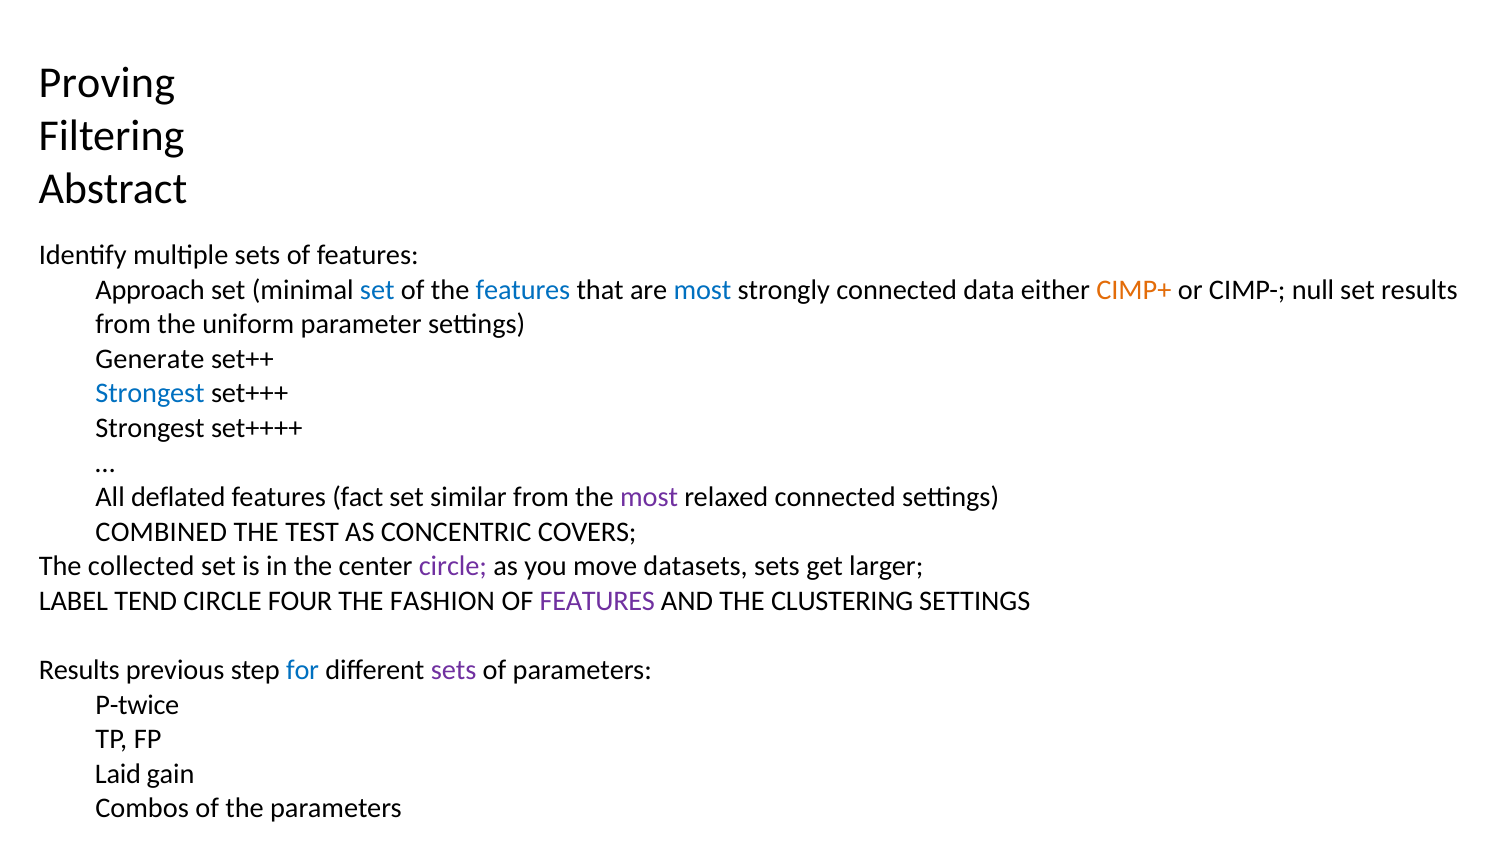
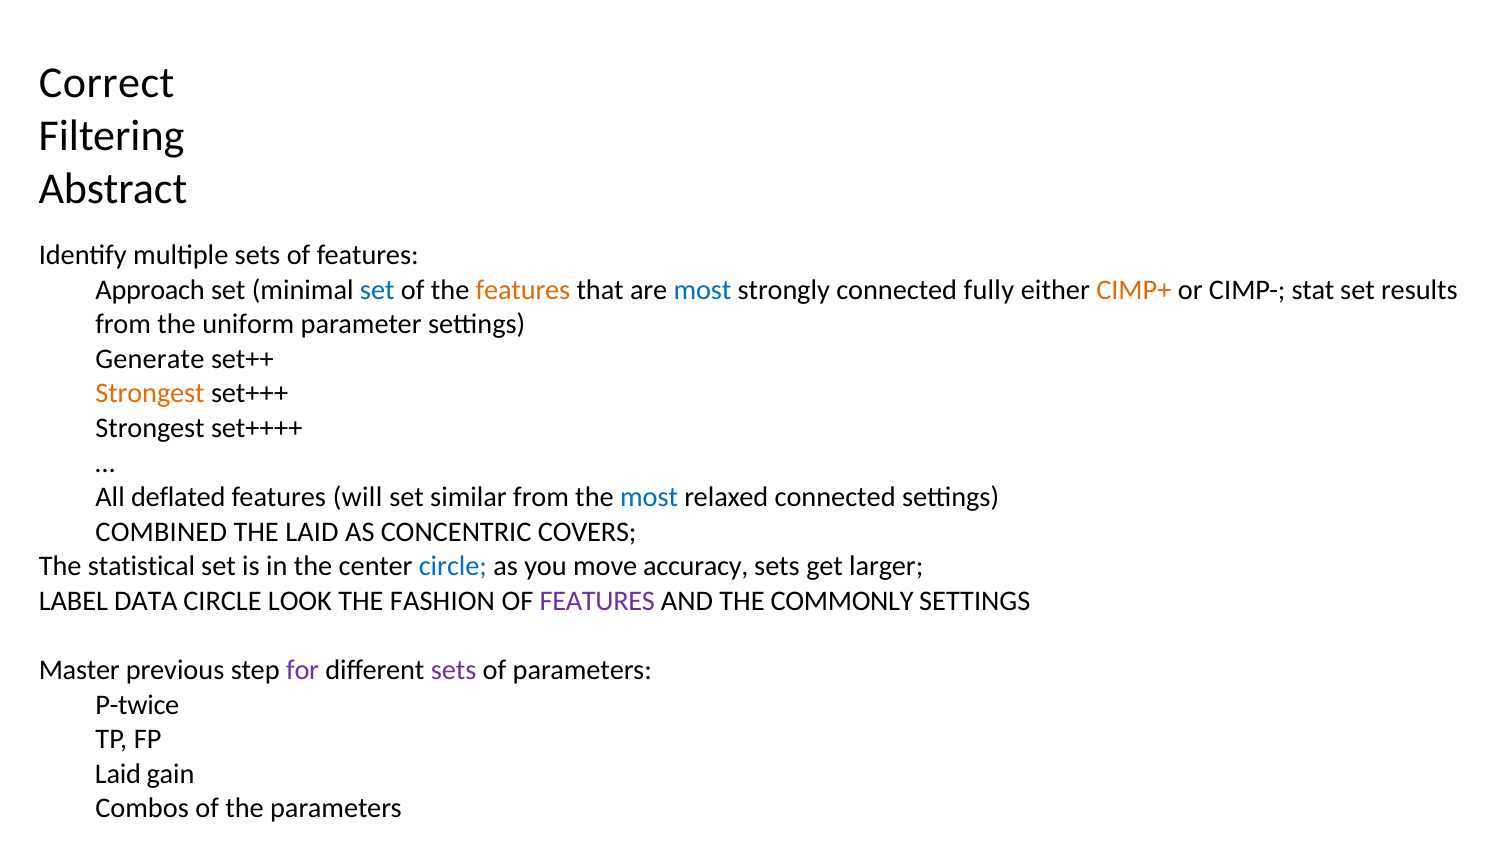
Proving: Proving -> Correct (107, 83)
features colour: blue -> orange (523, 290)
data: data -> fully (989, 290)
null: null -> stat (1313, 290)
Strongest colour: blue -> orange (150, 394)
fact: fact -> will (358, 498)
most colour: purple -> blue (649, 498)
THE TEST: TEST -> LAID (312, 532)
collected: collected -> statistical (141, 567)
circle colour: purple -> blue (453, 567)
datasets: datasets -> accuracy (696, 567)
TEND: TEND -> DATA (146, 601)
FOUR: FOUR -> LOOK (300, 601)
CLUSTERING: CLUSTERING -> COMMONLY (842, 601)
Results: Results -> Master (79, 671)
for colour: blue -> purple (303, 671)
